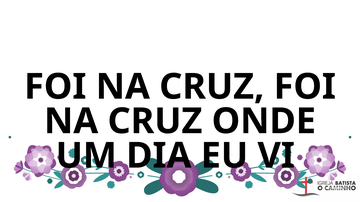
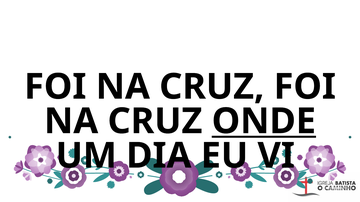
ONDE underline: none -> present (264, 122)
